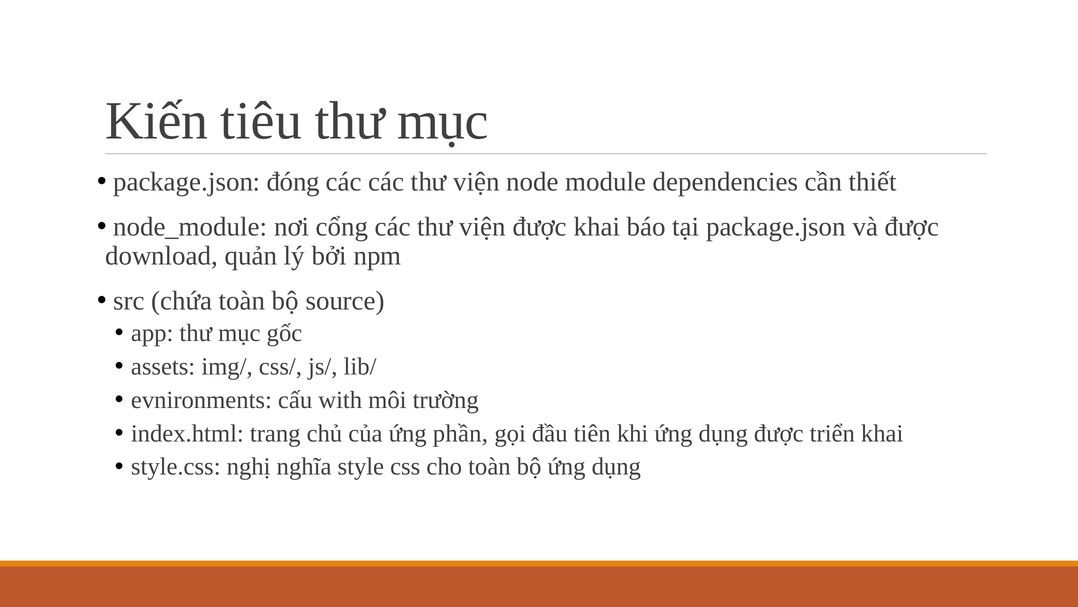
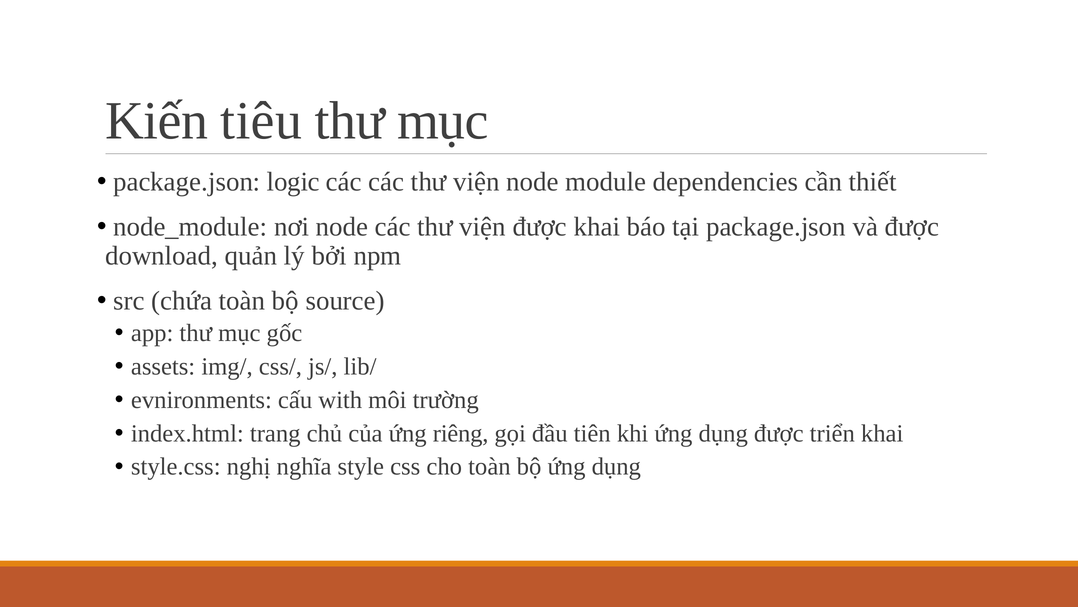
đóng: đóng -> logic (293, 182)
nơi cổng: cổng -> node (342, 226)
phần: phần -> riêng (461, 433)
